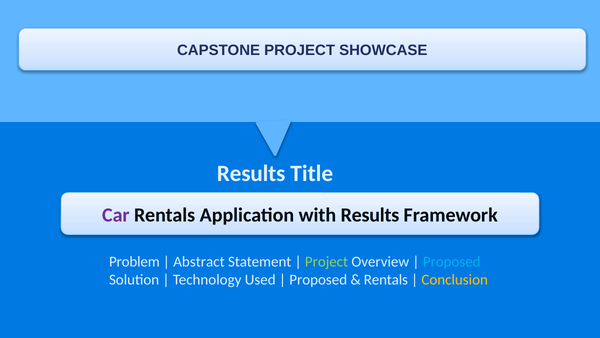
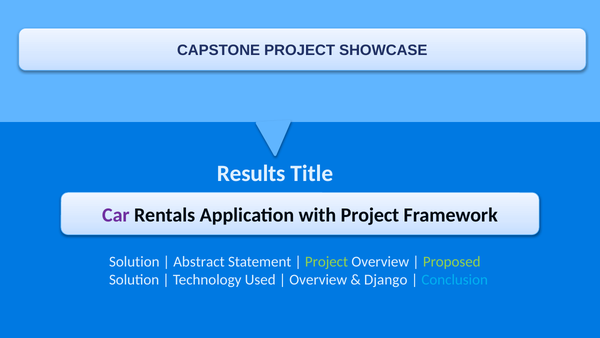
with Results: Results -> Project (370, 215)
Problem: Problem -> Solution (134, 261)
Proposed colour: light blue -> light green (452, 261)
Proposed: Proposed -> Overview (318, 279)
Rentals: Rentals -> Django (386, 279)
Conclusion colour: yellow -> light blue (455, 279)
